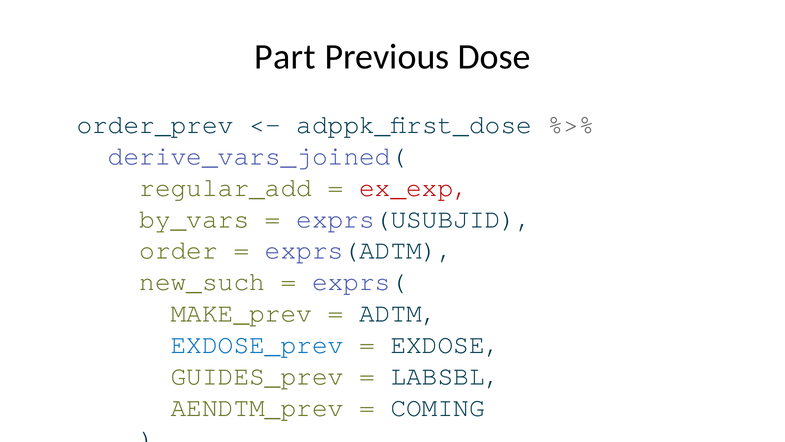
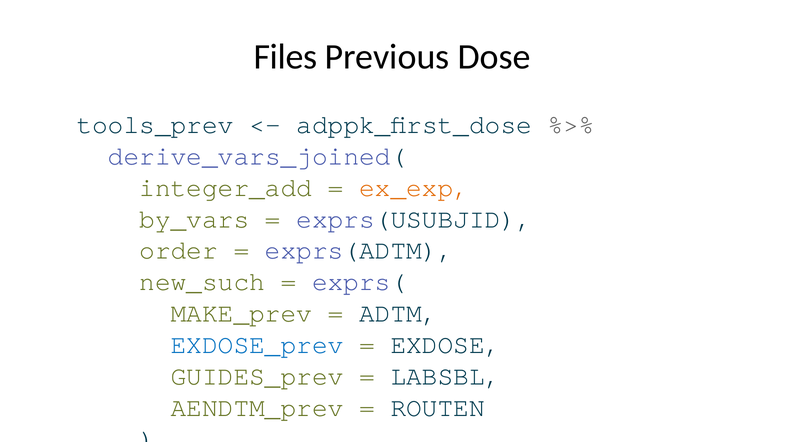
Part: Part -> Files (286, 57)
order_prev: order_prev -> tools_prev (155, 125)
regular_add: regular_add -> integer_add (226, 187)
ex_exp colour: red -> orange (414, 187)
COMING: COMING -> ROUTEN (438, 407)
